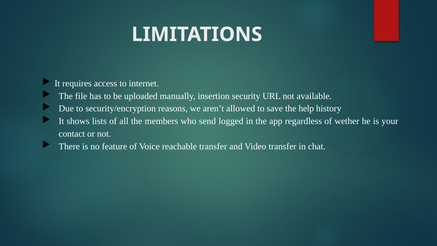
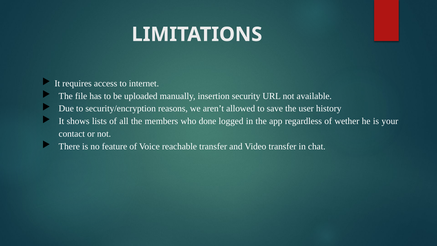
help: help -> user (306, 109)
send: send -> done (208, 121)
